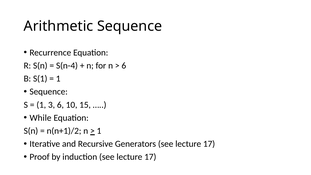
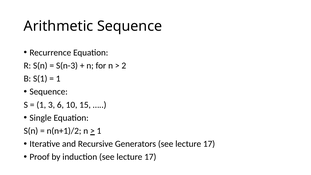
S(n-4: S(n-4 -> S(n-3 (67, 66)
6: 6 -> 2 (124, 66)
While: While -> Single (41, 118)
